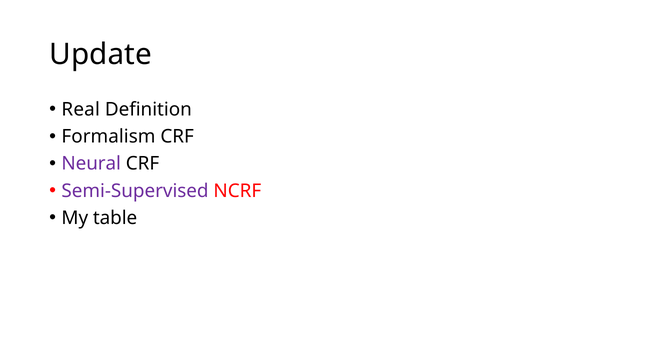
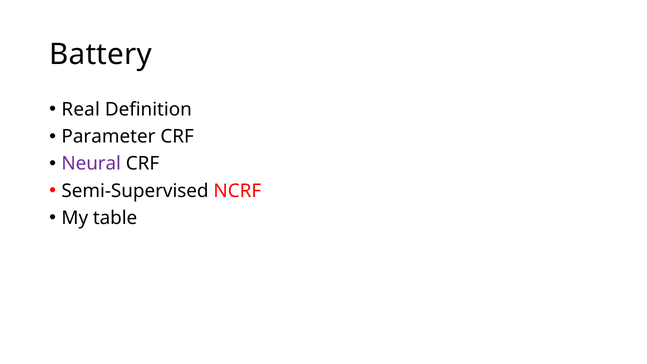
Update: Update -> Battery (100, 54)
Formalism: Formalism -> Parameter (108, 137)
Semi-Supervised colour: purple -> black (135, 191)
